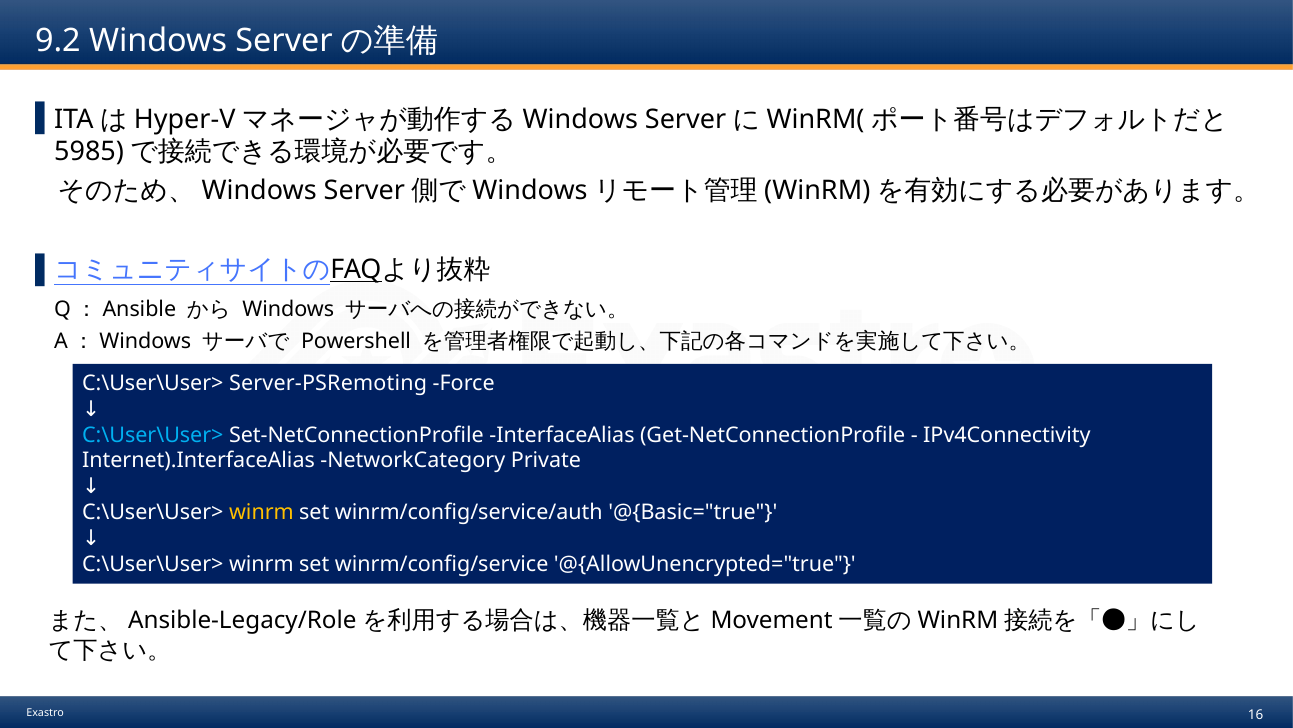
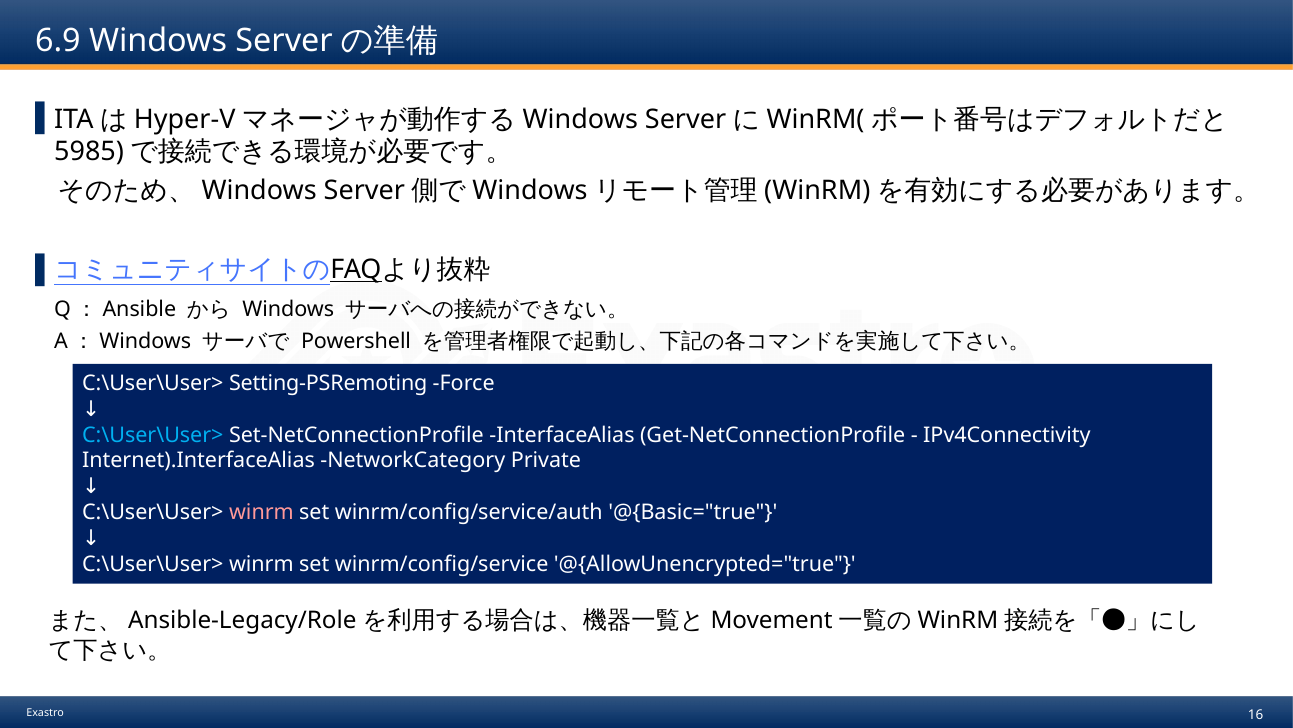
9.2: 9.2 -> 6.9 (58, 41)
Server-PSRemoting: Server-PSRemoting -> Setting-PSRemoting (328, 383)
winrm colour: yellow -> pink (261, 512)
